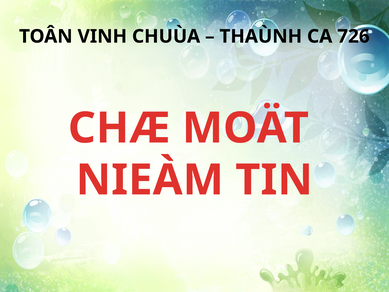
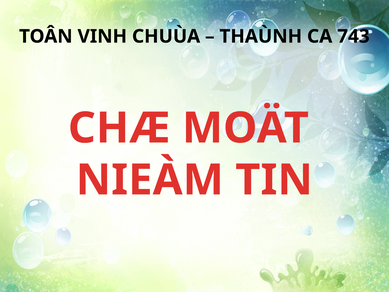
726: 726 -> 743 (353, 36)
